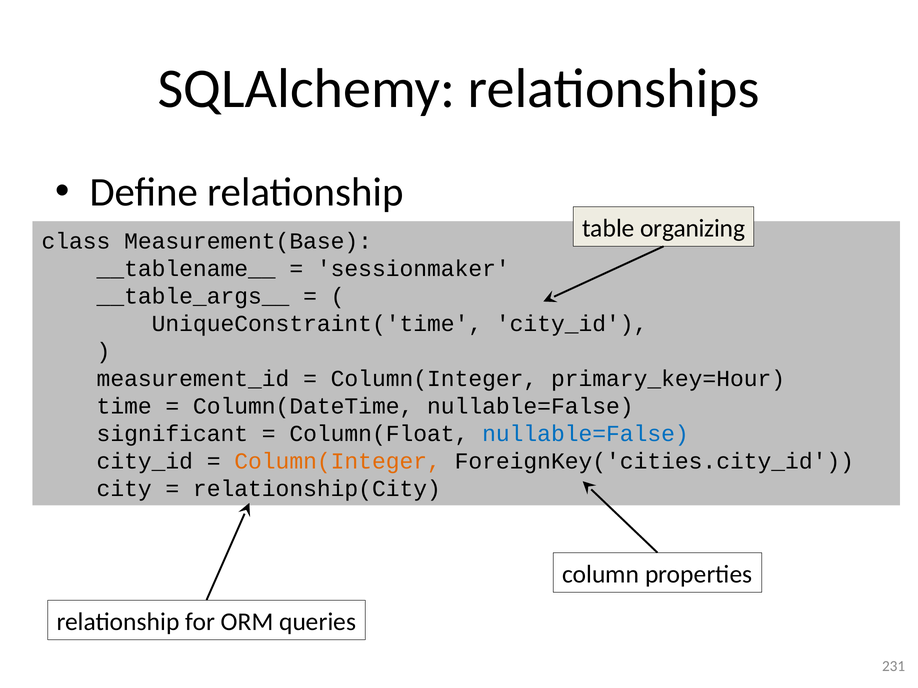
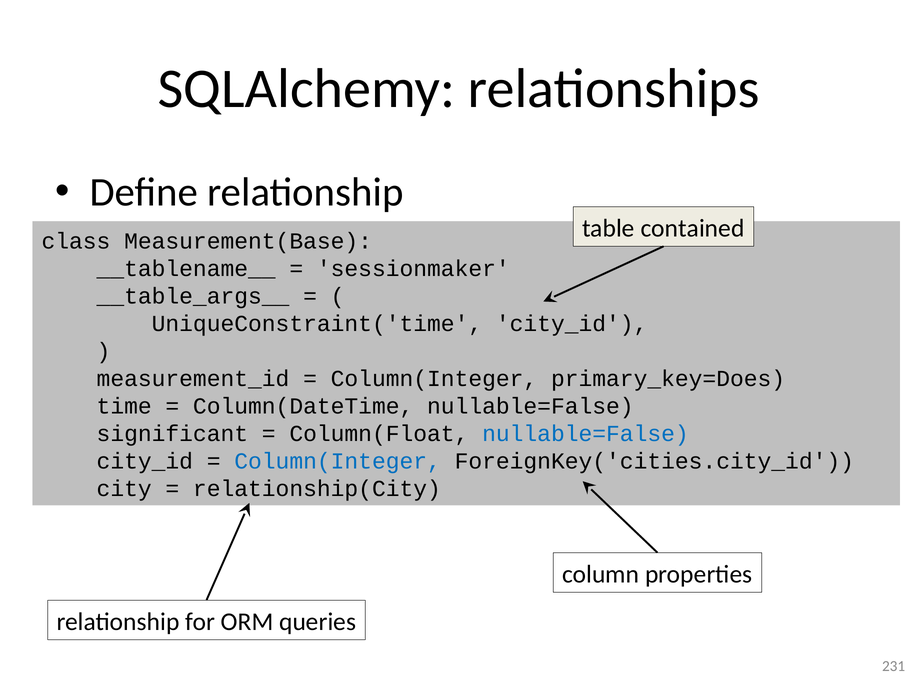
organizing: organizing -> contained (692, 229)
primary_key=Hour: primary_key=Hour -> primary_key=Does (668, 379)
Column(Integer colour: orange -> blue (338, 462)
